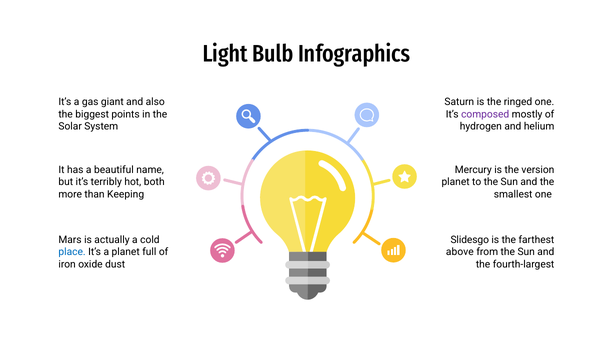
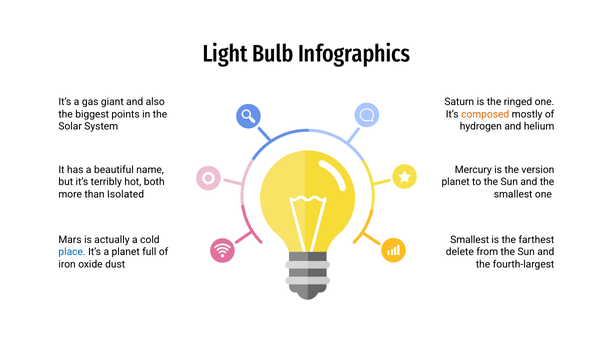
composed colour: purple -> orange (485, 114)
Keeping: Keeping -> Isolated (126, 194)
Slidesgo: Slidesgo -> Smallest (470, 240)
above: above -> delete (460, 252)
